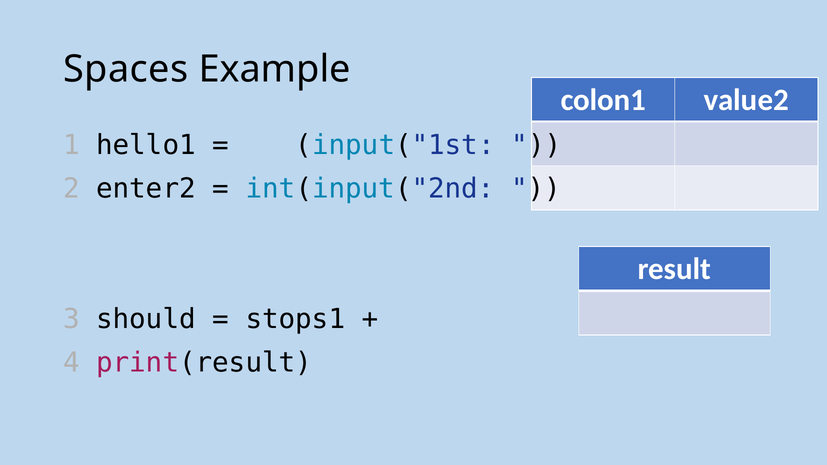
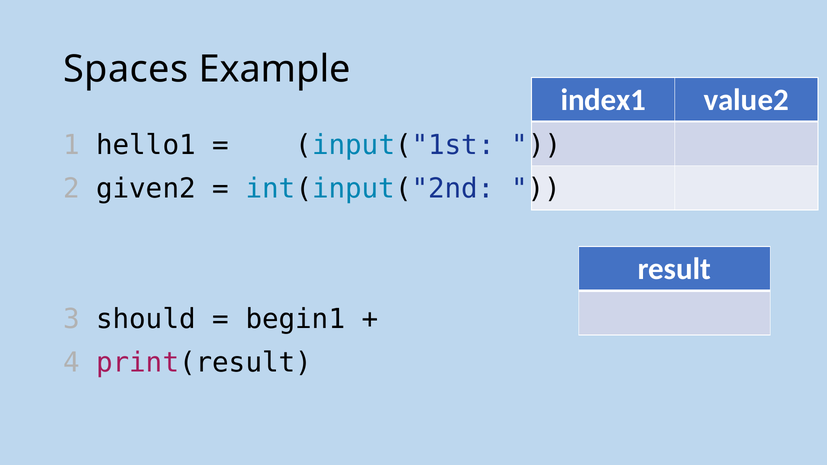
colon1: colon1 -> index1 (603, 100)
enter2: enter2 -> given2 (146, 189)
stops1: stops1 -> begin1 (295, 319)
